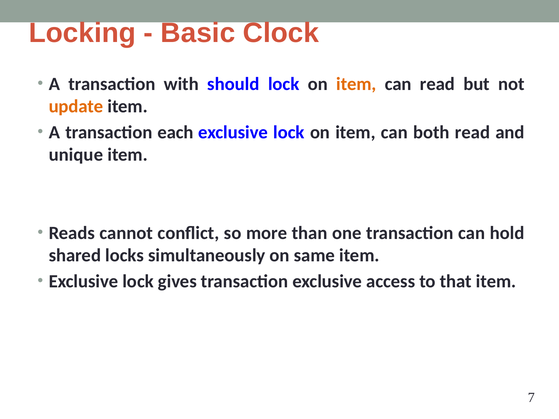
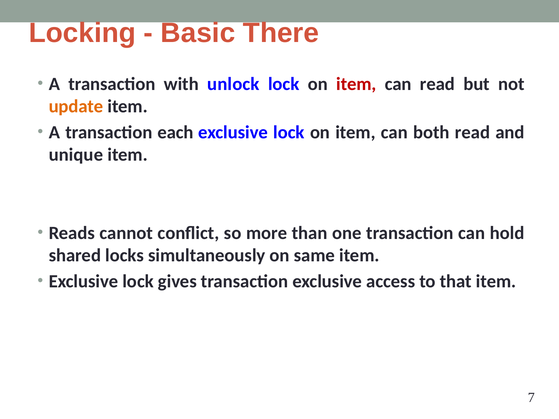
Clock: Clock -> There (281, 33)
should: should -> unlock (233, 84)
item colour: orange -> red (356, 84)
